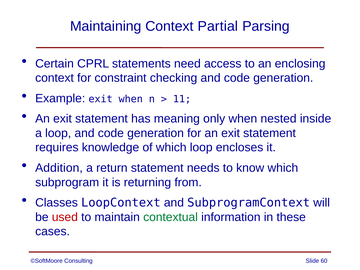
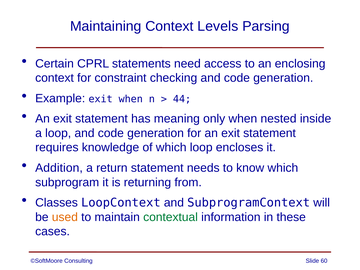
Partial: Partial -> Levels (218, 26)
11: 11 -> 44 (182, 99)
used colour: red -> orange (65, 217)
